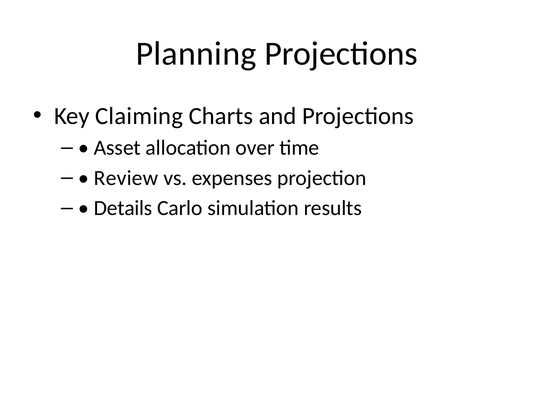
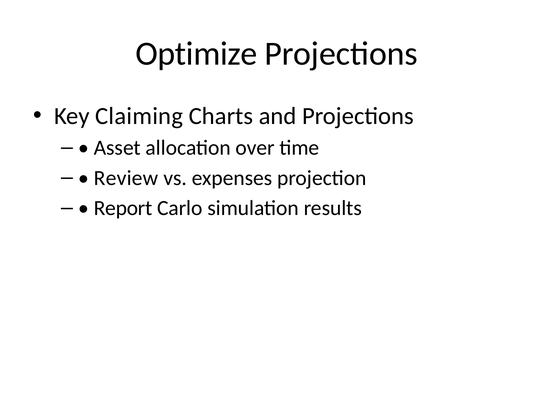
Planning: Planning -> Optimize (196, 54)
Details: Details -> Report (123, 208)
